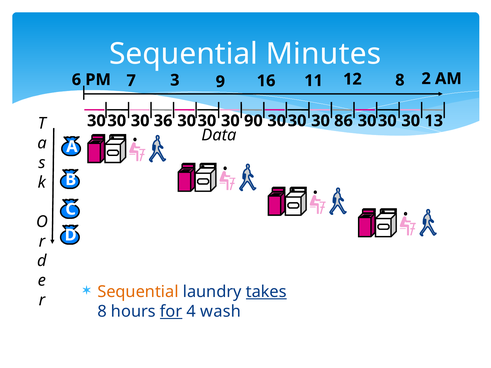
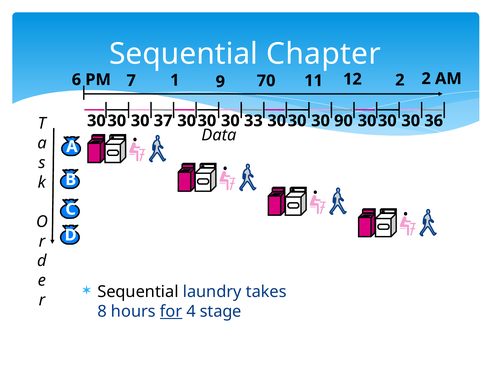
Minutes: Minutes -> Chapter (324, 54)
3: 3 -> 1 (175, 80)
16: 16 -> 70 (266, 81)
12 8: 8 -> 2 (400, 80)
36: 36 -> 37 (163, 121)
90: 90 -> 33 (253, 121)
86: 86 -> 90 (343, 121)
13: 13 -> 36 (434, 121)
Sequential colour: orange -> black (138, 292)
takes underline: present -> none (266, 292)
wash: wash -> stage (221, 312)
